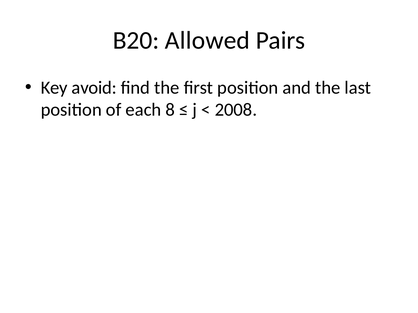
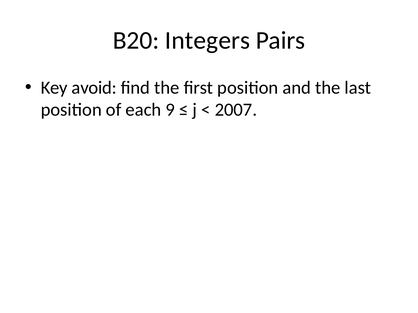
Allowed: Allowed -> Integers (208, 40)
8: 8 -> 9 (170, 110)
2008: 2008 -> 2007 (236, 110)
